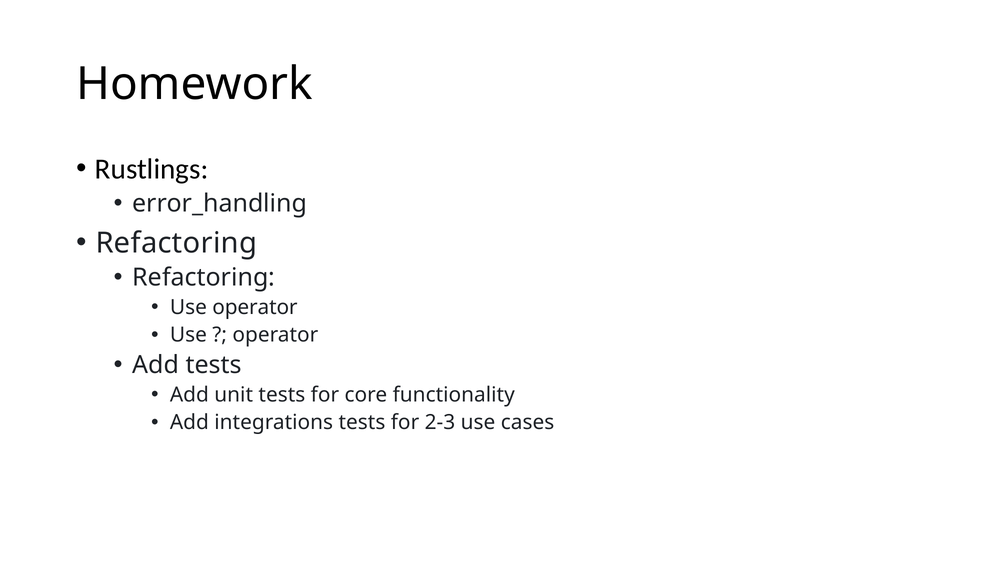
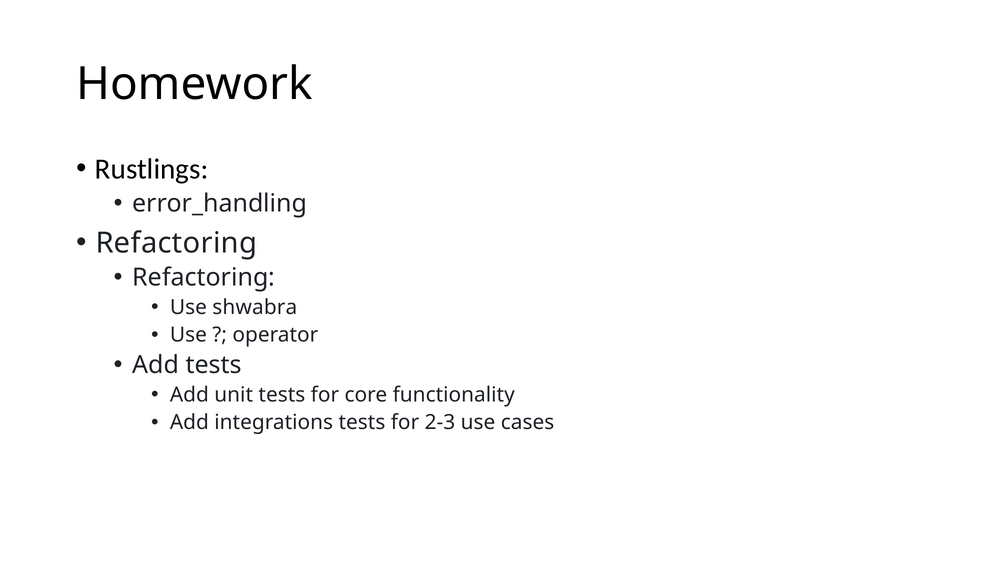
Use operator: operator -> shwabra (255, 308)
